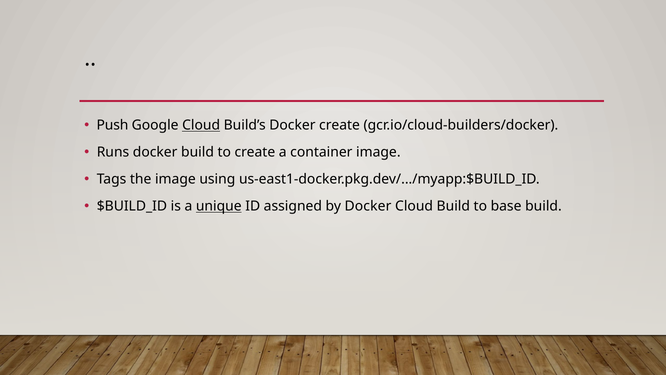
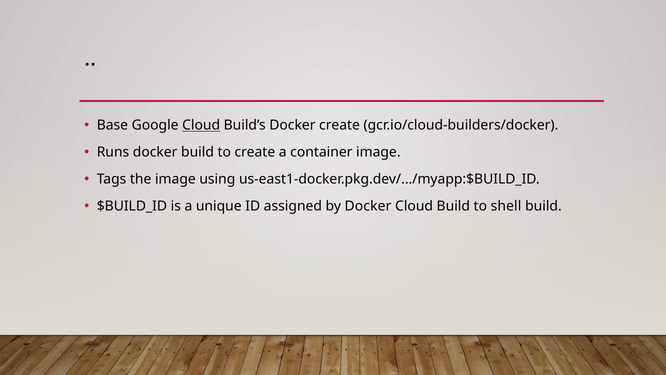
Push: Push -> Base (112, 125)
unique underline: present -> none (219, 206)
base: base -> shell (506, 206)
